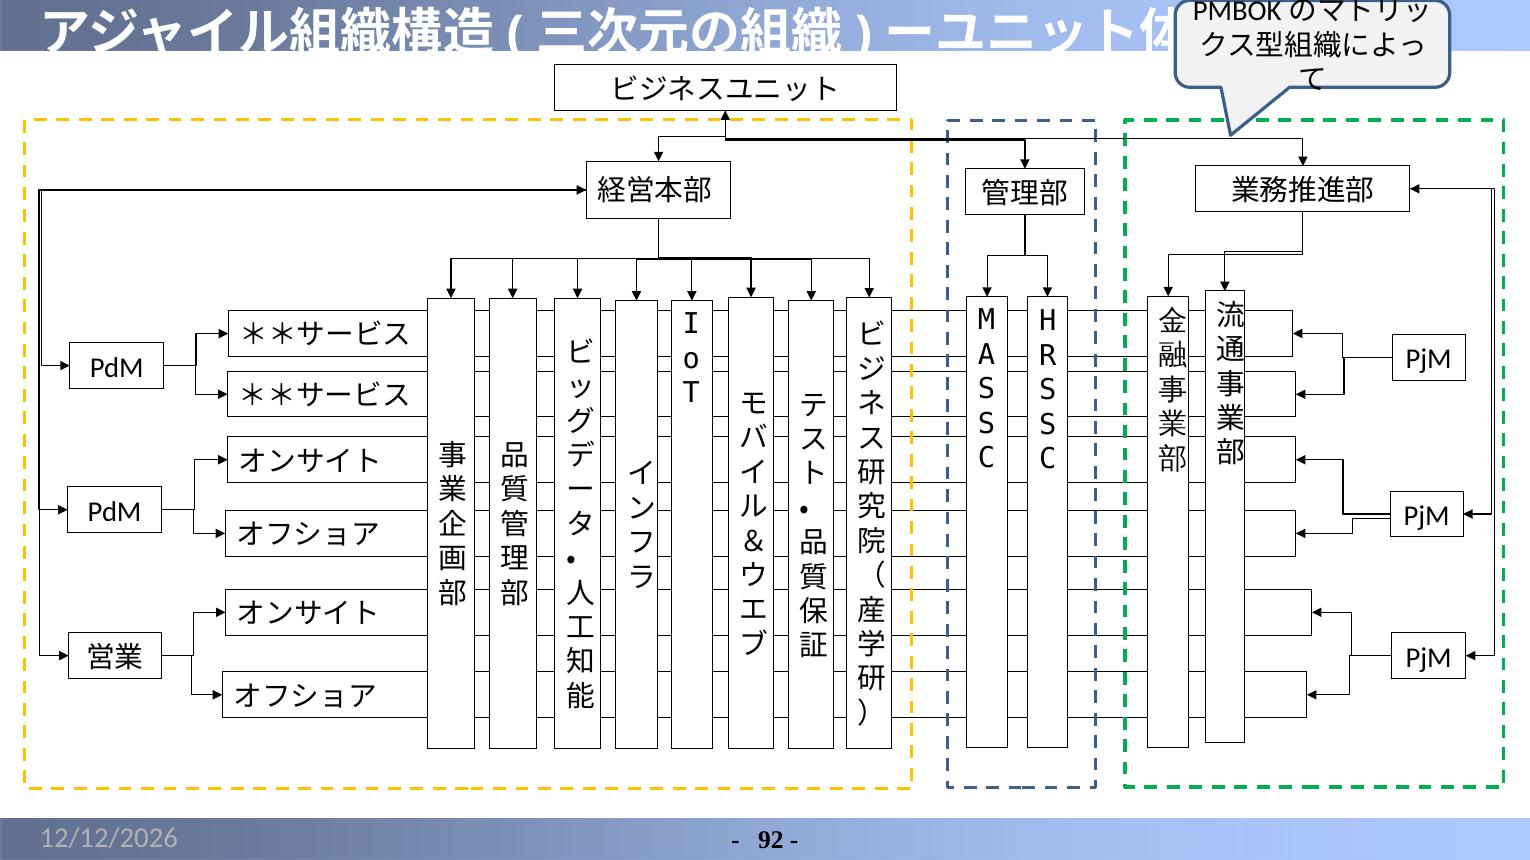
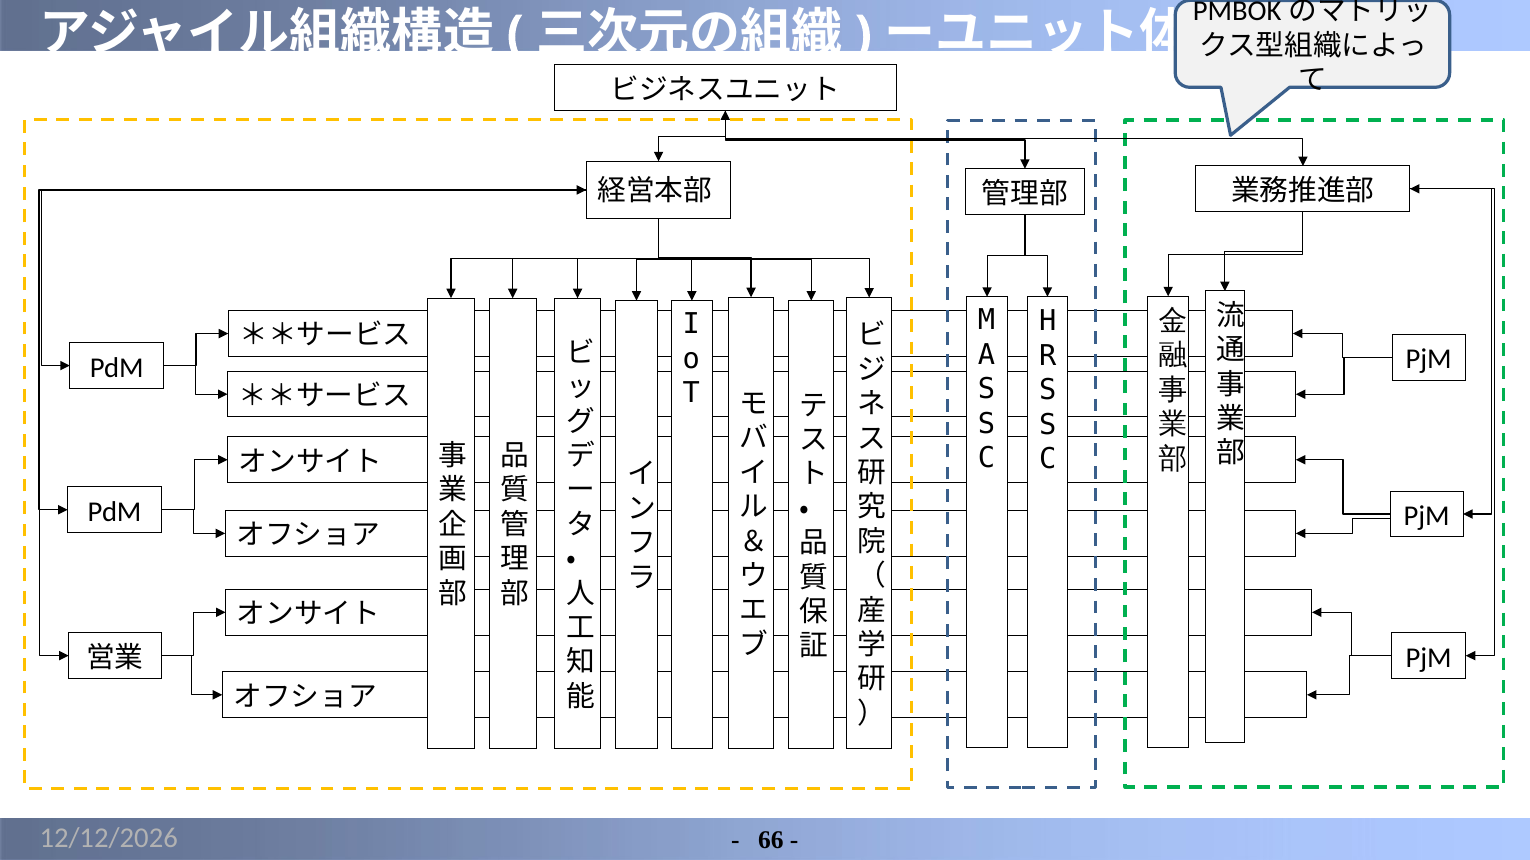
92: 92 -> 66 (771, 841)
